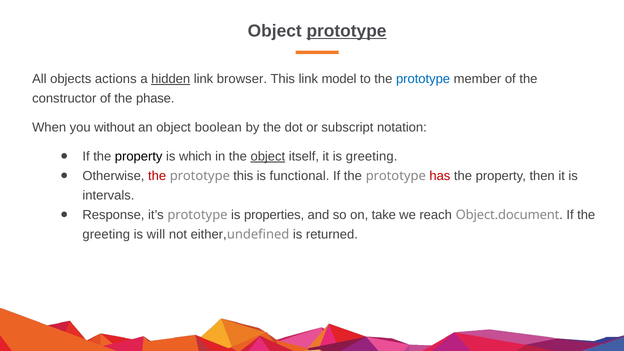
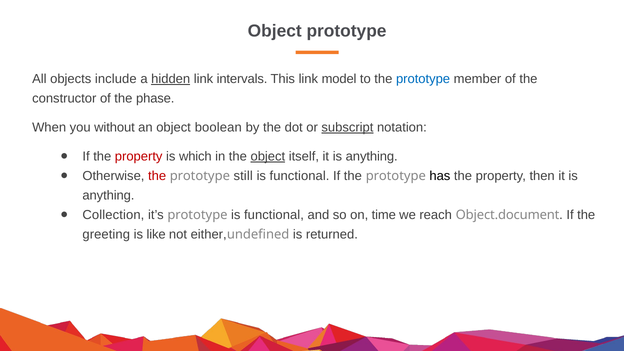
prototype underline: present -> none (347, 31)
actions: actions -> include (116, 79)
browser: browser -> intervals (242, 79)
subscript underline: none -> present (347, 127)
property colour: black -> red (139, 156)
itself it is greeting: greeting -> anything (372, 156)
prototype this: this -> still (243, 176)
has colour: red -> black (440, 176)
intervals: intervals -> anything (108, 195)
Response: Response -> Collection (113, 215)
prototype is properties: properties -> functional (274, 215)
take: take -> time (384, 215)
will: will -> like (156, 234)
